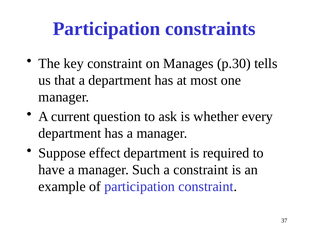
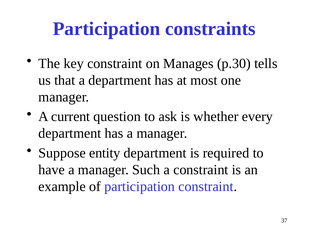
effect: effect -> entity (105, 153)
